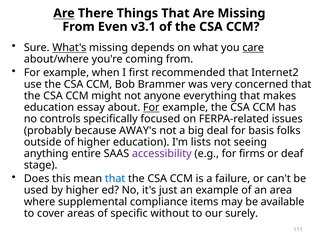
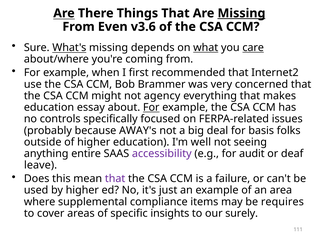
Missing underline: none -> present (241, 13)
v3.1: v3.1 -> v3.6 (143, 27)
what underline: none -> present (206, 48)
anyone: anyone -> agency (162, 96)
lists: lists -> well (201, 142)
firms: firms -> audit (252, 154)
stage: stage -> leave (41, 166)
that colour: blue -> purple (115, 179)
available: available -> requires (282, 202)
without: without -> insights (170, 214)
